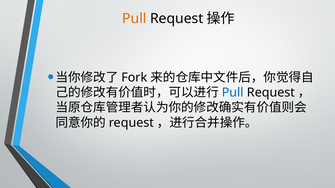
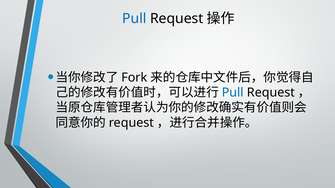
Pull colour: orange -> blue (134, 19)
